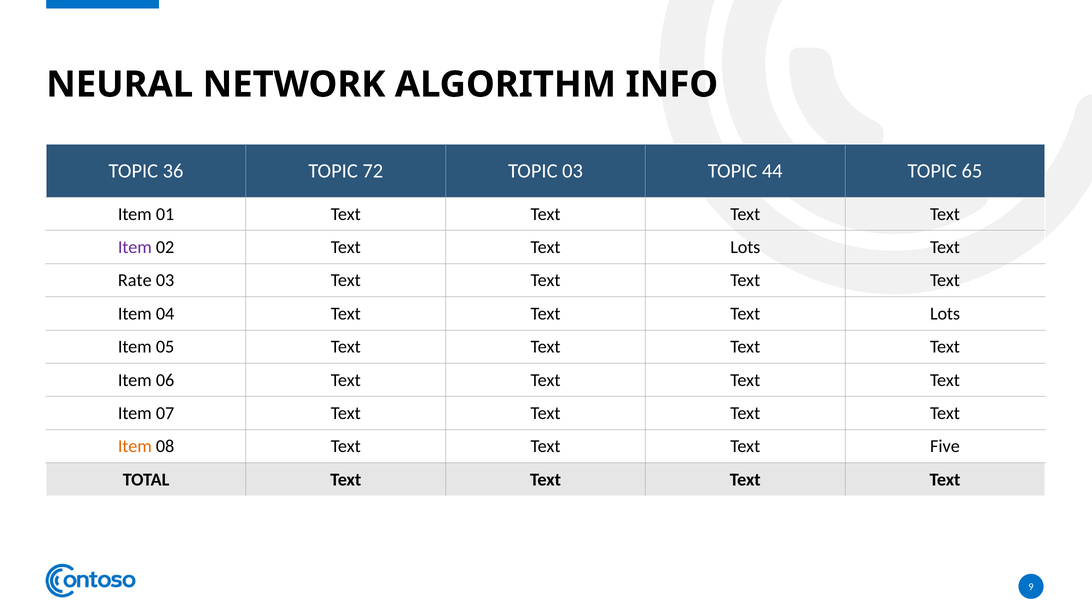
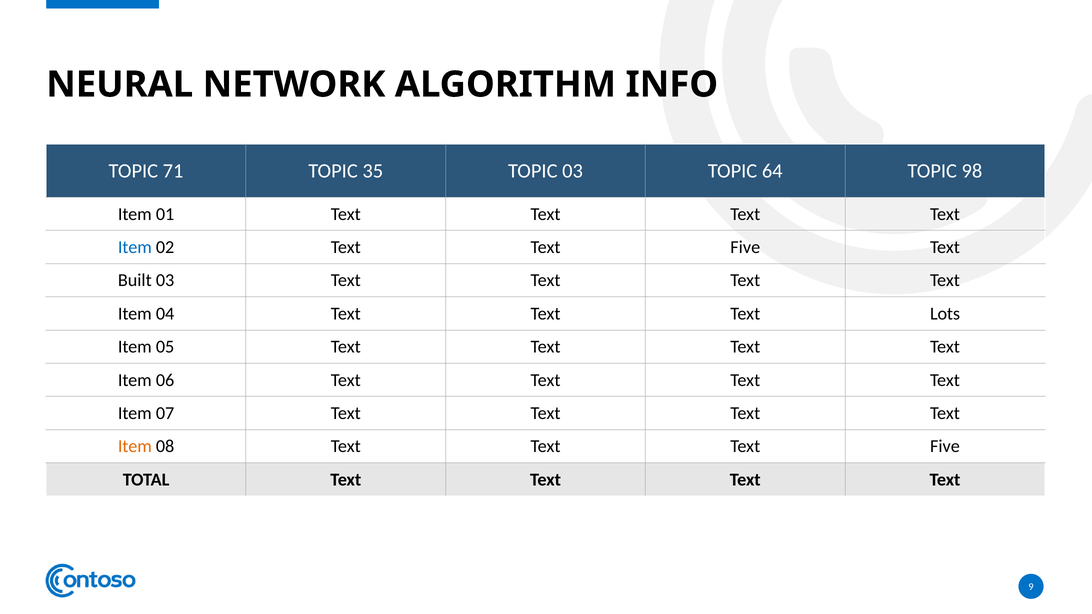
36: 36 -> 71 (173, 171)
72: 72 -> 35 (373, 171)
44: 44 -> 64 (772, 171)
65: 65 -> 98 (972, 171)
Item colour: purple -> blue (135, 247)
02 Text Text Lots: Lots -> Five (745, 247)
Rate: Rate -> Built (135, 281)
